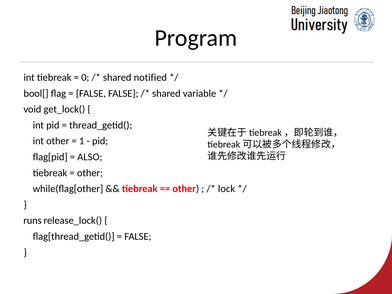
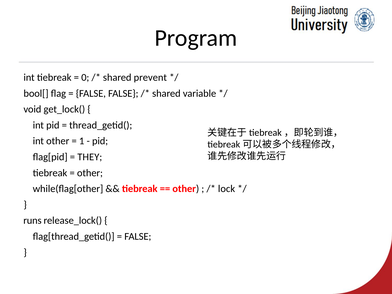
notified: notified -> prevent (150, 77)
ALSO: ALSO -> THEY (90, 157)
